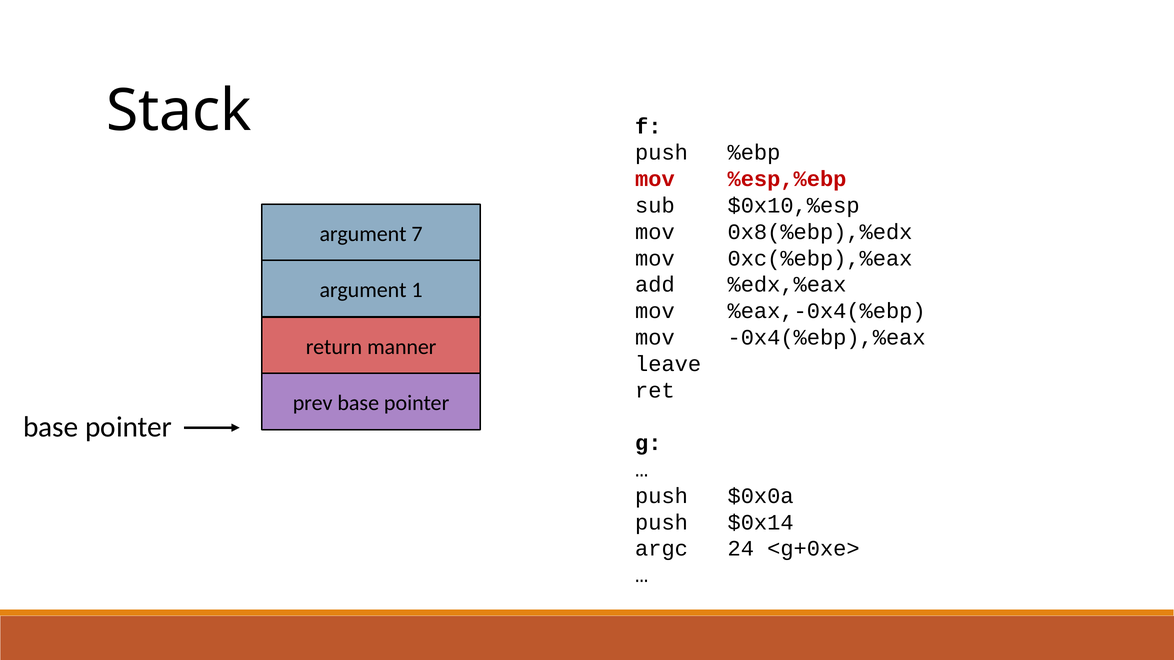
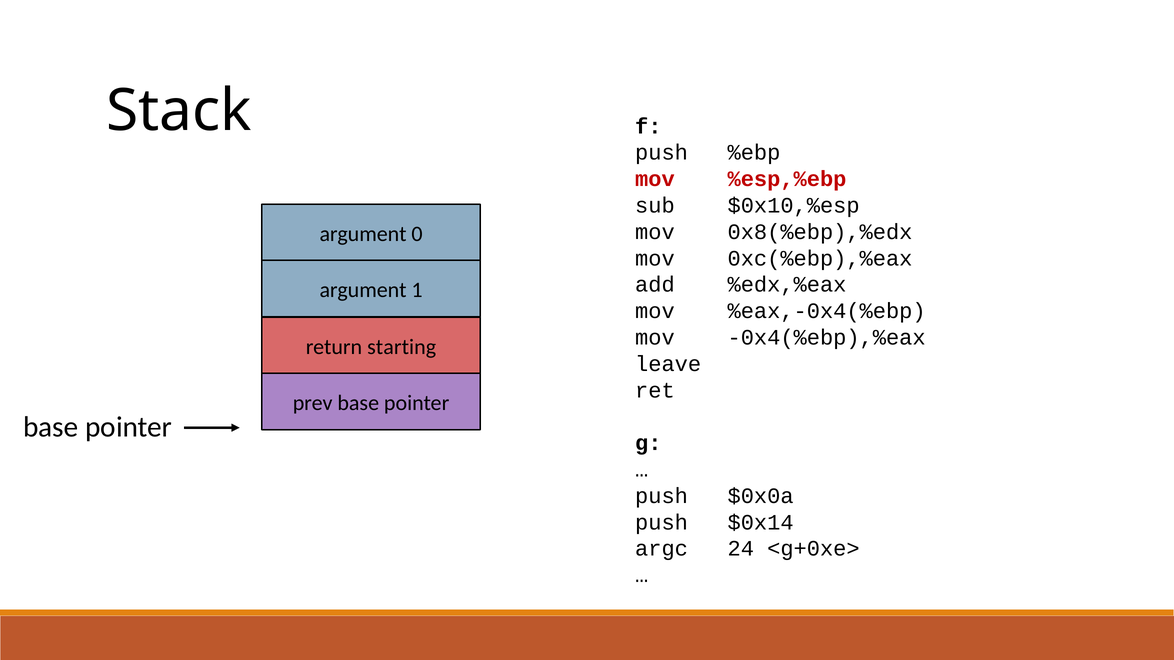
7: 7 -> 0 (417, 234)
manner: manner -> starting (402, 347)
